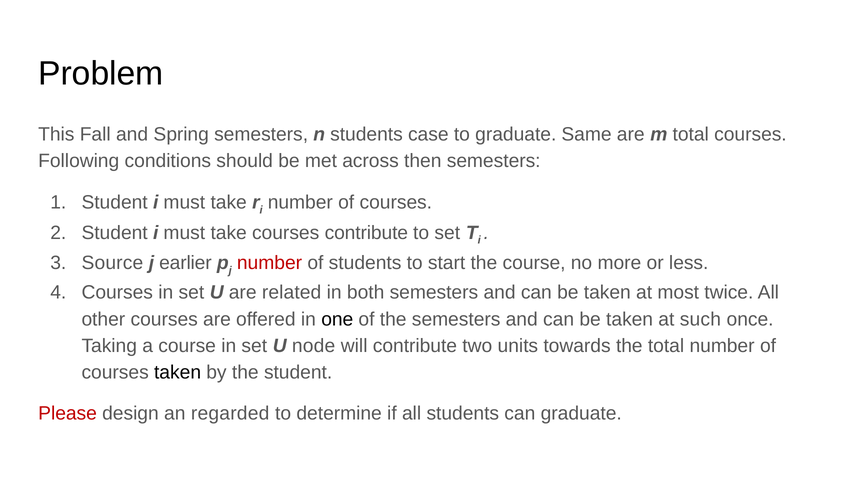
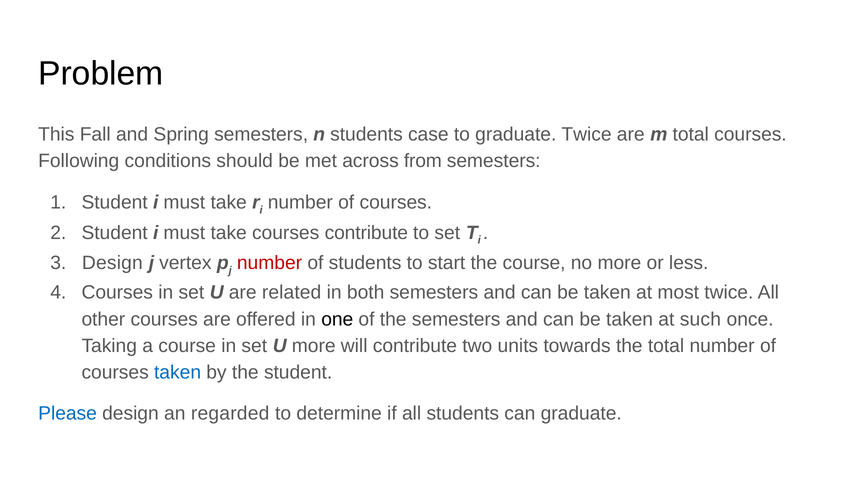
graduate Same: Same -> Twice (587, 134)
then: then -> from (423, 161)
Source: Source -> Design (112, 263)
earlier: earlier -> vertex (185, 263)
U node: node -> more (314, 346)
taken colour: black -> blue (178, 372)
Please colour: red -> blue (68, 413)
